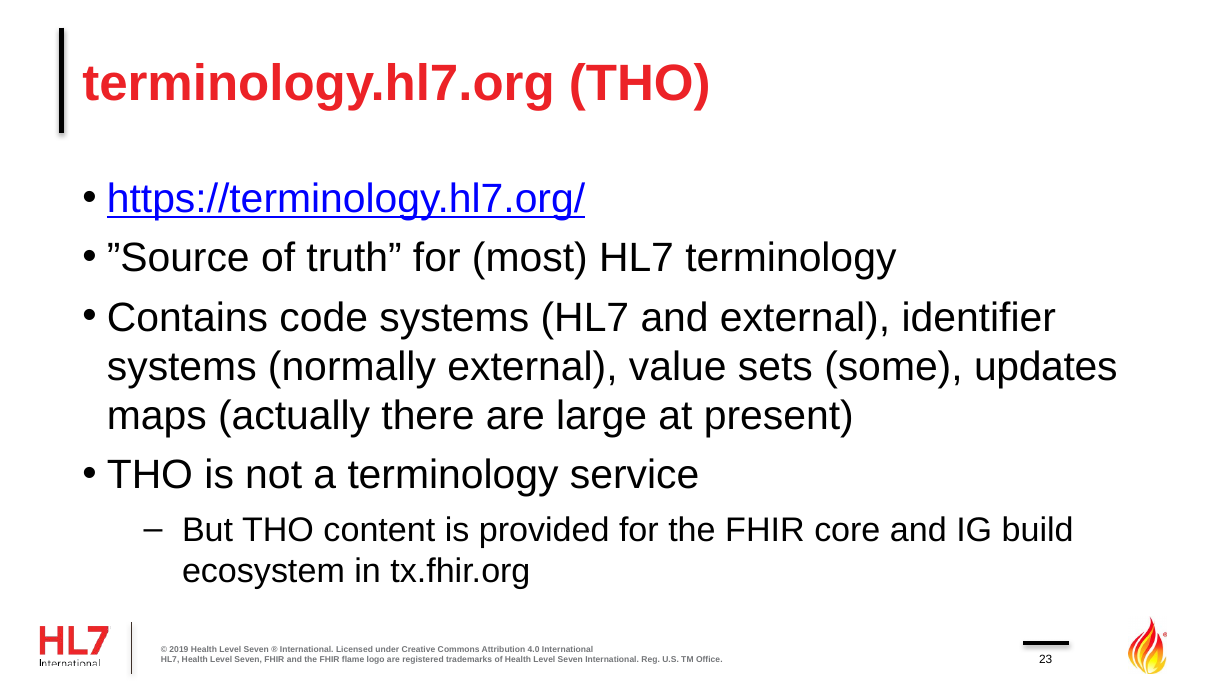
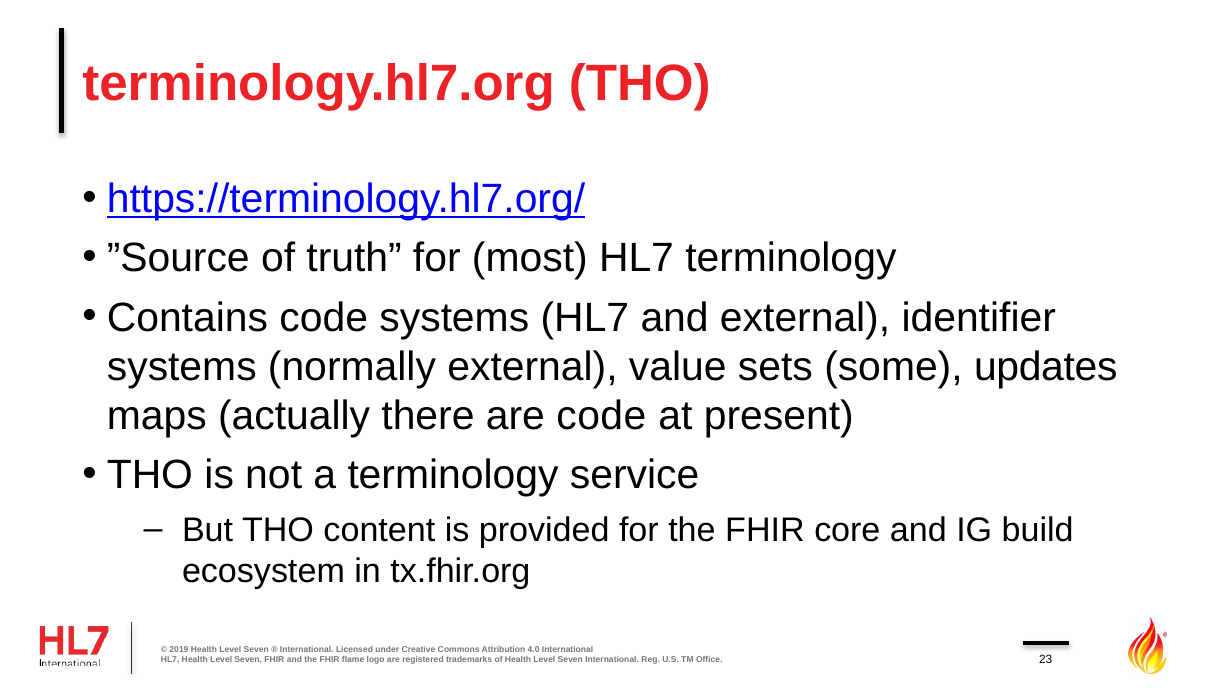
are large: large -> code (601, 416)
